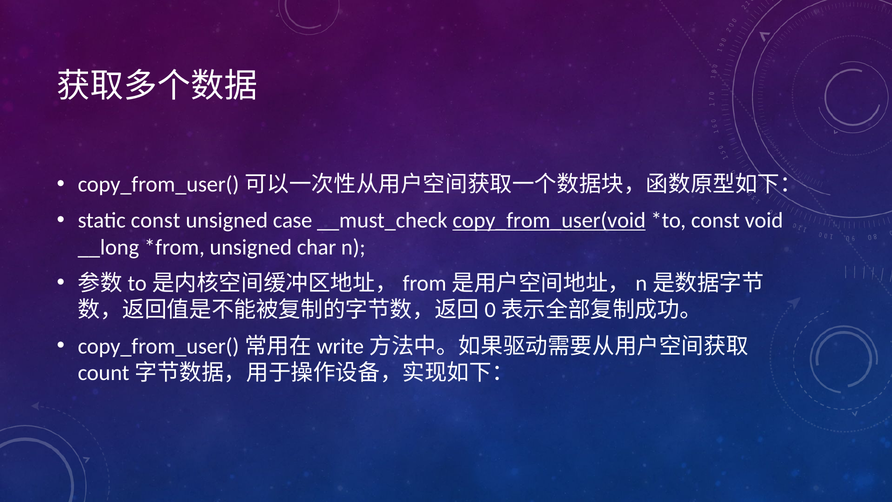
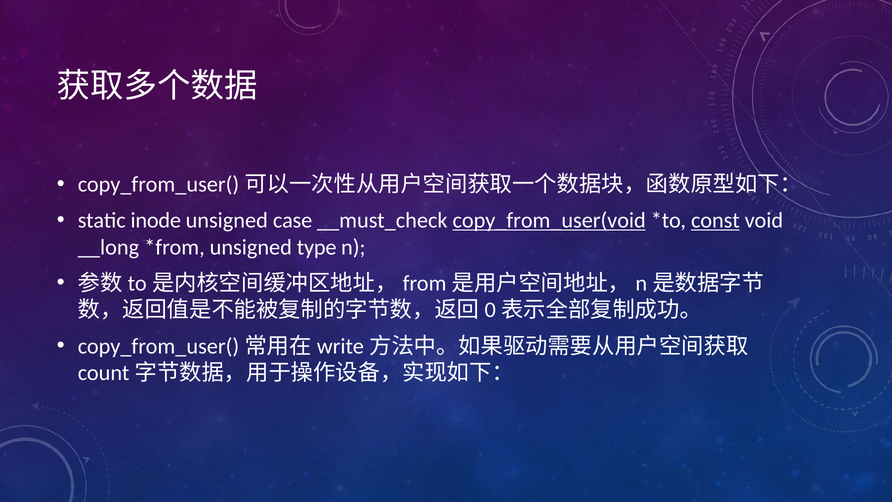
static const: const -> inode (156, 220)
const underline: none -> present (715, 220)
char: char -> type (317, 247)
